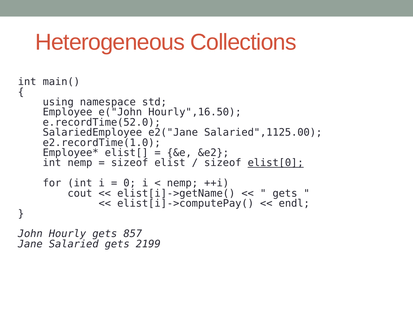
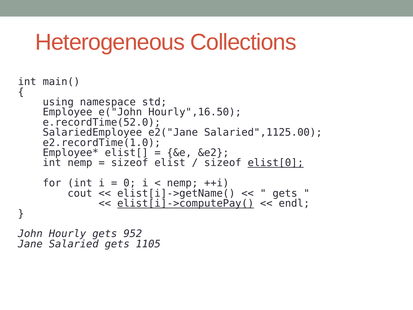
elist[i]->computePay( underline: none -> present (186, 203)
857: 857 -> 952 (133, 234)
2199: 2199 -> 1105 (148, 244)
